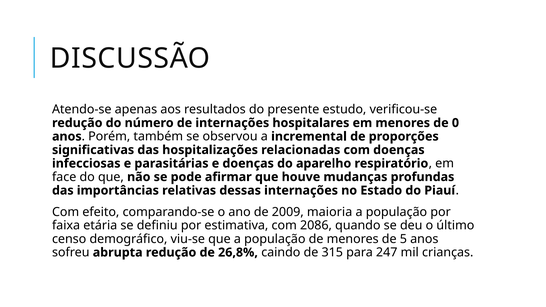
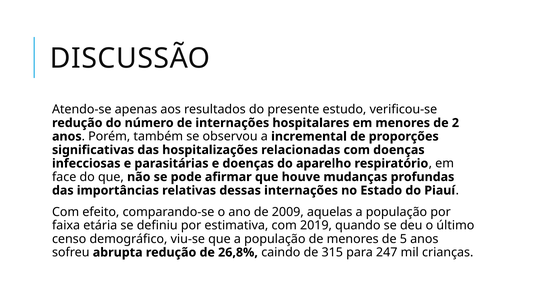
0: 0 -> 2 (455, 123)
maioria: maioria -> aquelas (330, 212)
2086: 2086 -> 2019 (316, 225)
